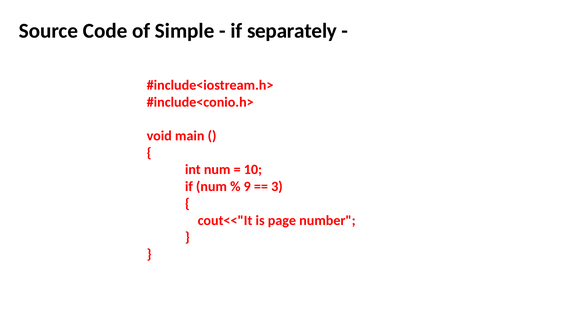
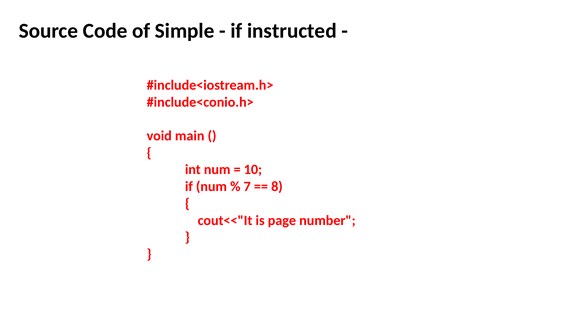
separately: separately -> instructed (292, 31)
9: 9 -> 7 (247, 187)
3: 3 -> 8 (277, 187)
